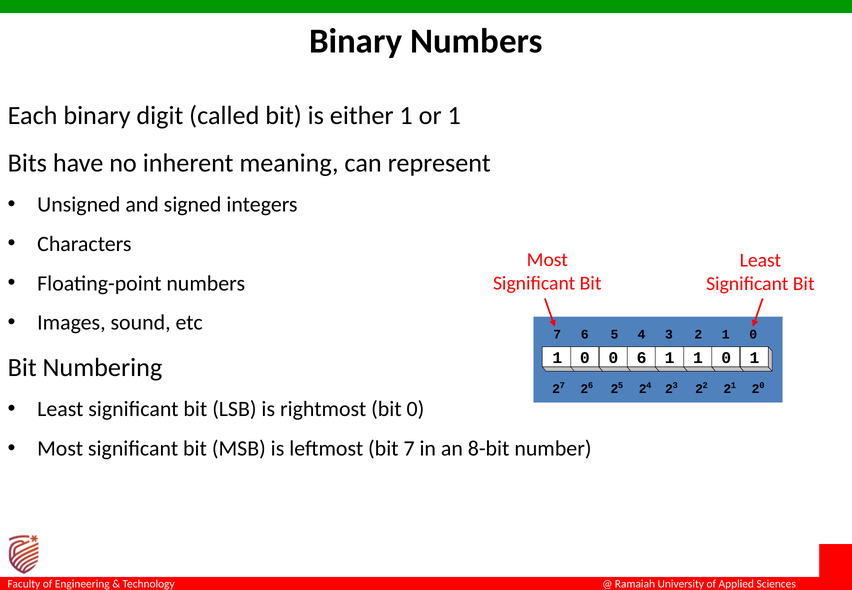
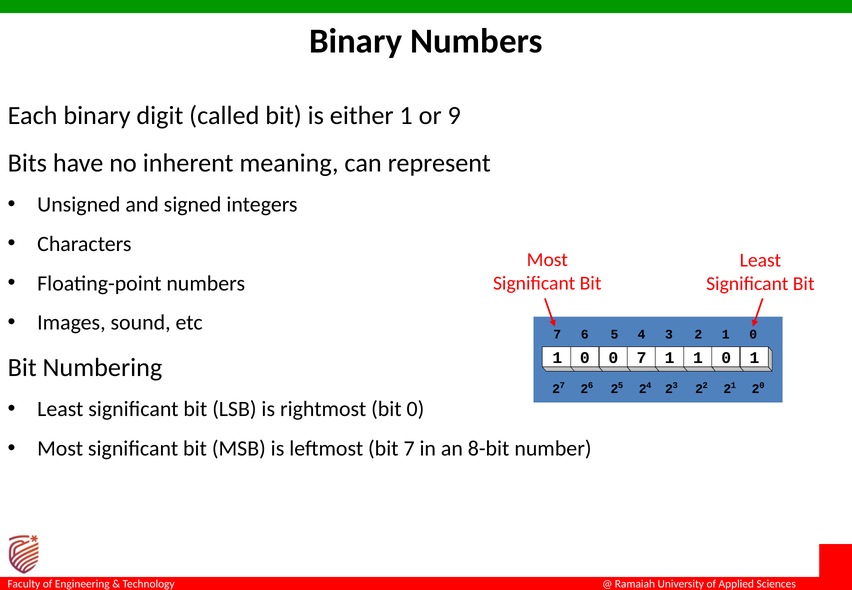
or 1: 1 -> 9 (454, 116)
0 6: 6 -> 7 (642, 358)
